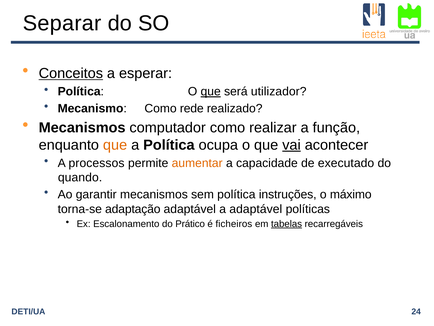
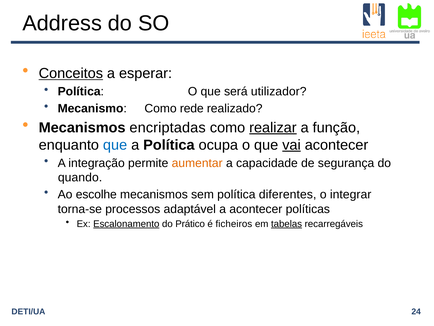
Separar: Separar -> Address (62, 23)
que underline: present -> none (211, 91)
computador: computador -> encriptadas (168, 127)
realizar underline: none -> present (273, 127)
que colour: orange -> blue (115, 145)
processos: processos -> integração (97, 163)
executado: executado -> segurança (346, 163)
garantir: garantir -> escolhe (96, 194)
instruções: instruções -> diferentes (288, 194)
máximo: máximo -> integrar (351, 194)
adaptação: adaptação -> processos (133, 209)
a adaptável: adaptável -> acontecer (256, 209)
Escalonamento underline: none -> present (126, 223)
